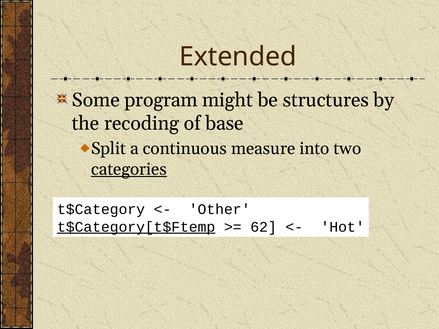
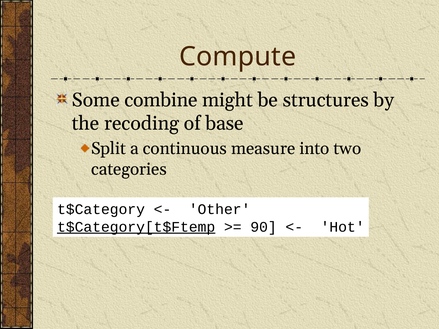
Extended: Extended -> Compute (238, 57)
program: program -> combine (161, 100)
categories underline: present -> none (129, 169)
62: 62 -> 90 (264, 227)
